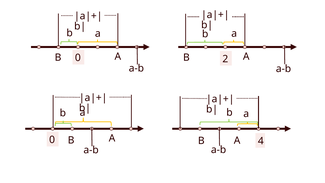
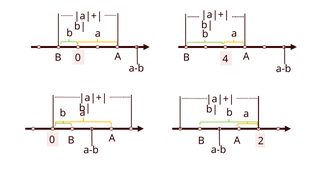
2: 2 -> 4 (225, 59)
4: 4 -> 2 (261, 141)
